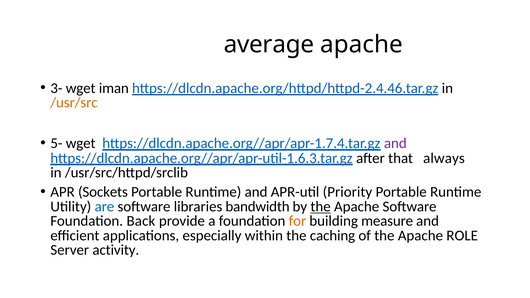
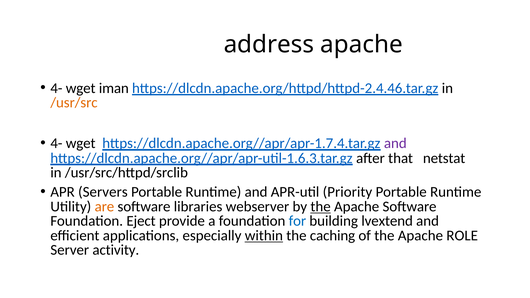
average: average -> address (269, 45)
3-: 3- -> 4- (56, 88)
5-: 5- -> 4- (56, 143)
always: always -> netstat (444, 158)
Sockets: Sockets -> Servers (103, 192)
are colour: blue -> orange (104, 207)
bandwidth: bandwidth -> webserver (257, 207)
Back: Back -> Eject (141, 221)
for colour: orange -> blue (297, 221)
measure: measure -> lvextend (387, 221)
within underline: none -> present (264, 236)
